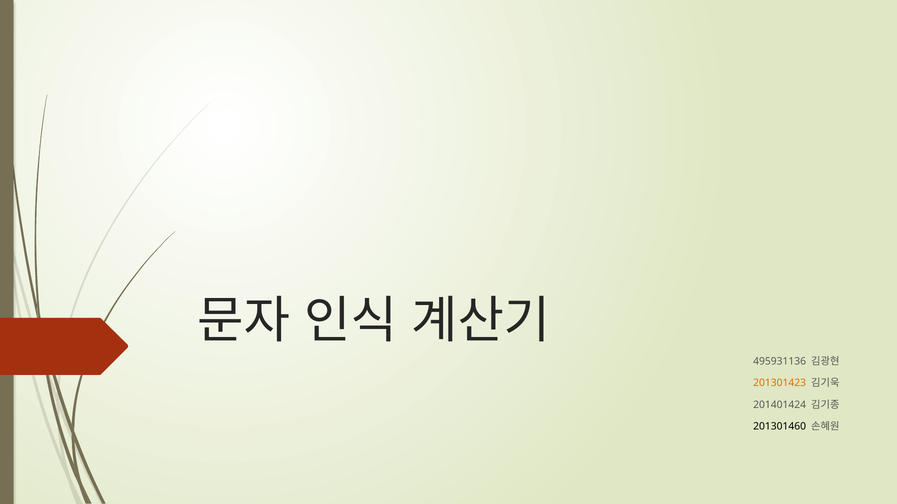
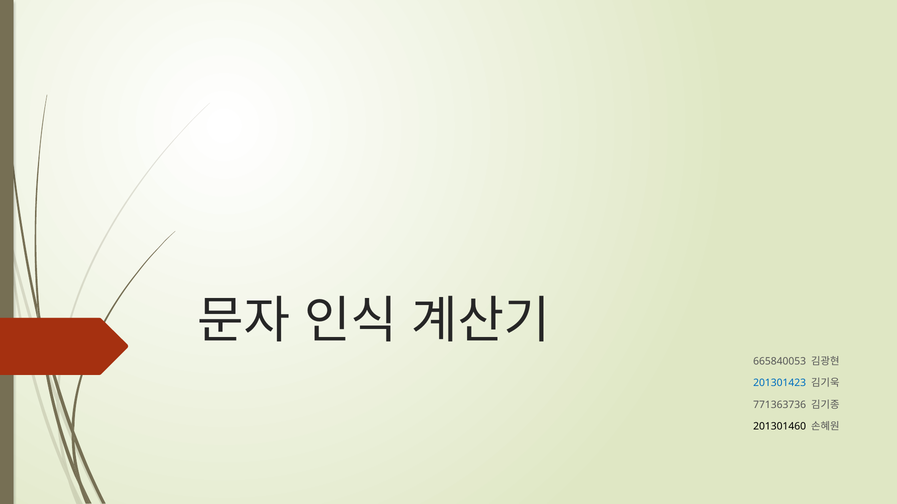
495931136: 495931136 -> 665840053 (780, 362)
201301423 colour: orange -> blue (780, 383)
201401424: 201401424 -> 771363736 (780, 405)
